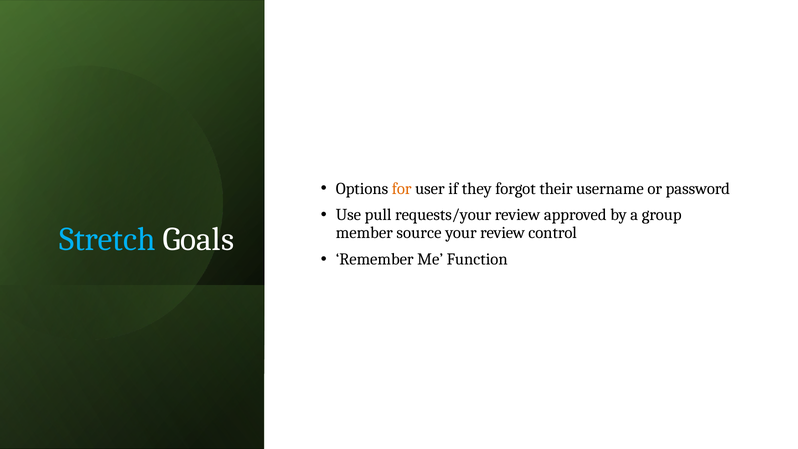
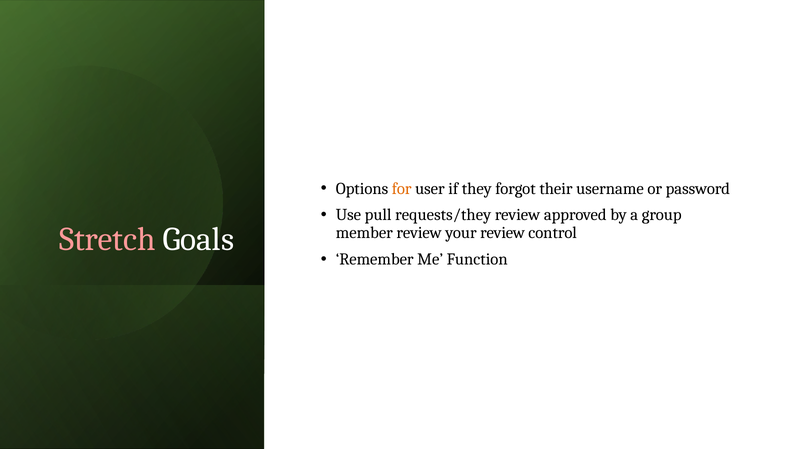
requests/your: requests/your -> requests/they (443, 215)
Stretch colour: light blue -> pink (107, 239)
member source: source -> review (419, 233)
